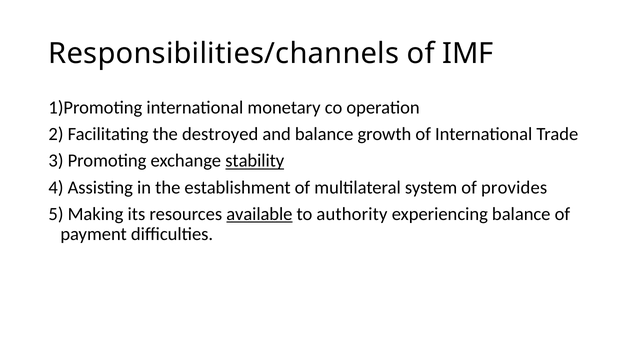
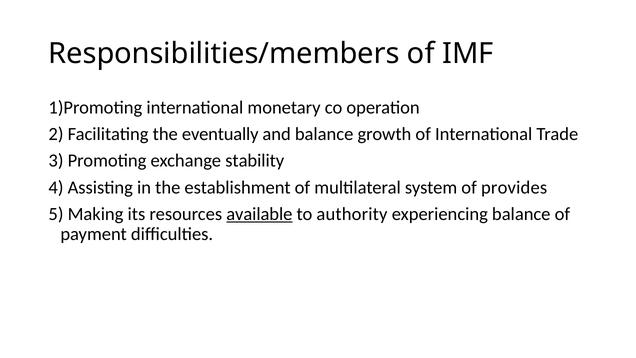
Responsibilities/channels: Responsibilities/channels -> Responsibilities/members (224, 53)
destroyed: destroyed -> eventually (220, 134)
stability underline: present -> none (255, 161)
